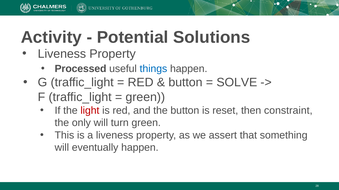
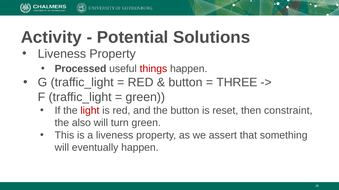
things colour: blue -> red (153, 69)
SOLVE: SOLVE -> THREE (237, 83)
only: only -> also (81, 123)
